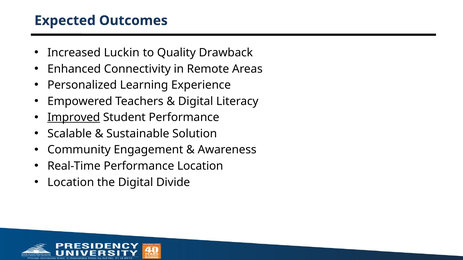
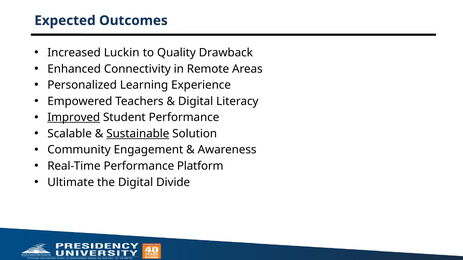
Sustainable underline: none -> present (138, 134)
Performance Location: Location -> Platform (200, 166)
Location: Location -> Ultimate (71, 183)
